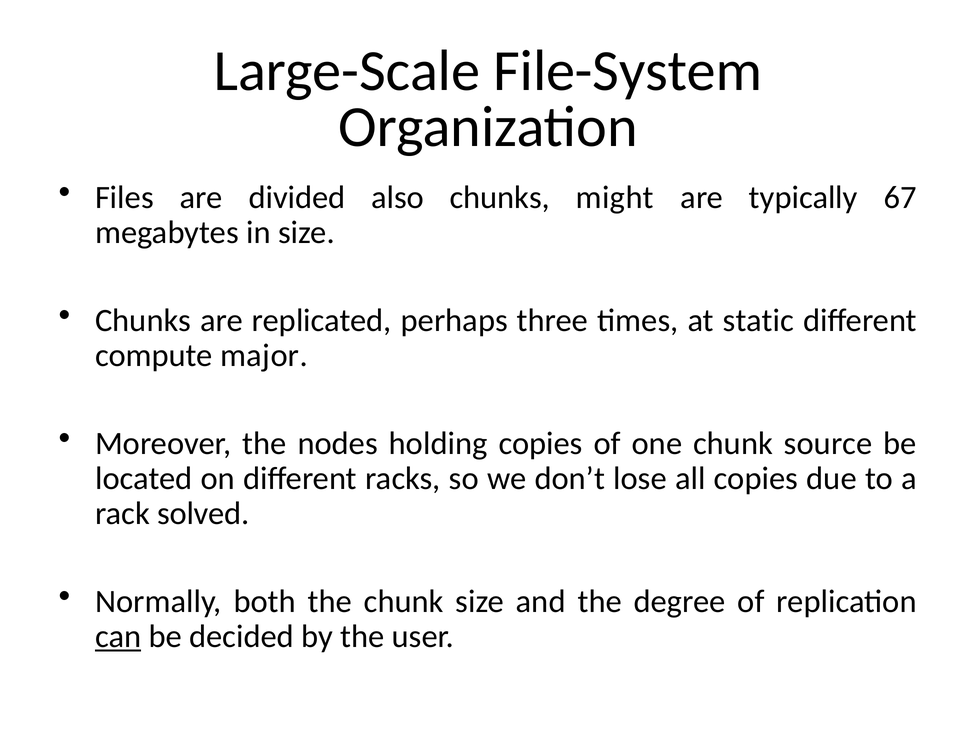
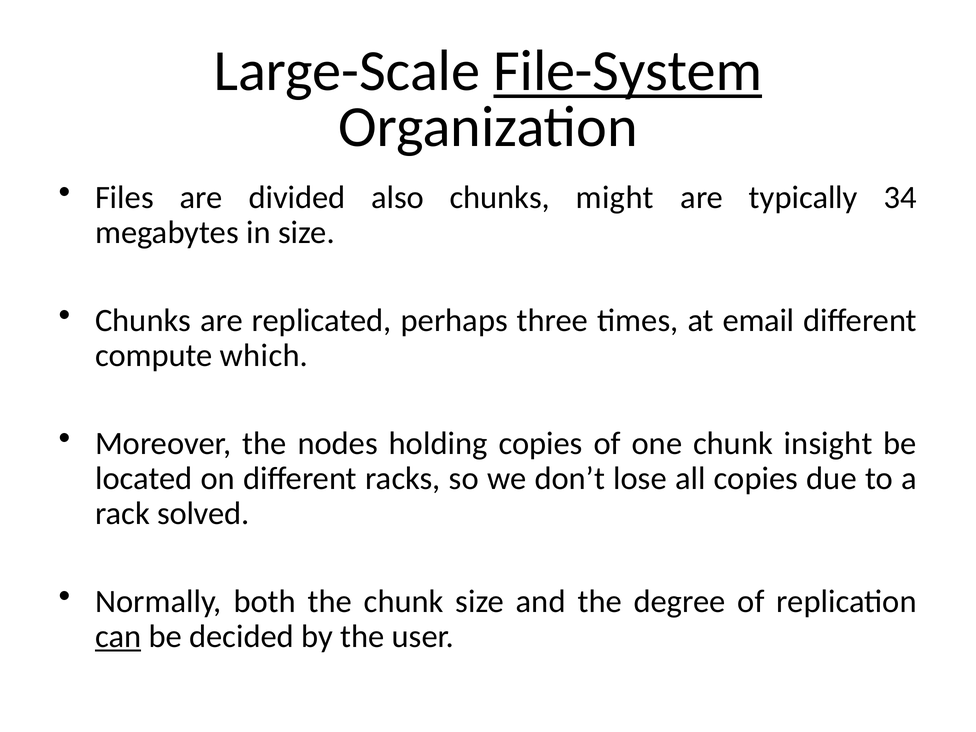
File-System underline: none -> present (628, 71)
67: 67 -> 34 (900, 197)
static: static -> email (759, 320)
major: major -> which (264, 356)
source: source -> insight (828, 443)
